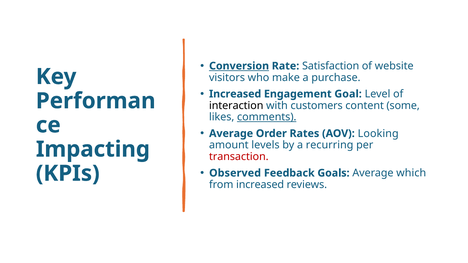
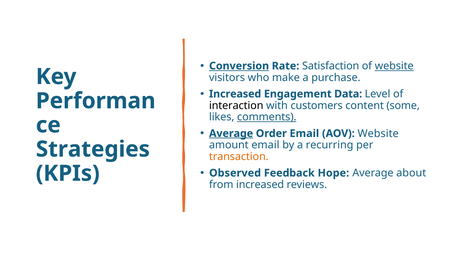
website underline: none -> present (394, 66)
Goal: Goal -> Data (348, 94)
Average underline: none -> present (231, 134)
Order Rates: Rates -> Email (304, 134)
AOV Looking: Looking -> Website (378, 134)
amount levels: levels -> email (265, 145)
Impacting: Impacting -> Strategies (93, 149)
transaction colour: red -> orange (239, 157)
Goals: Goals -> Hope (333, 173)
which: which -> about (411, 173)
